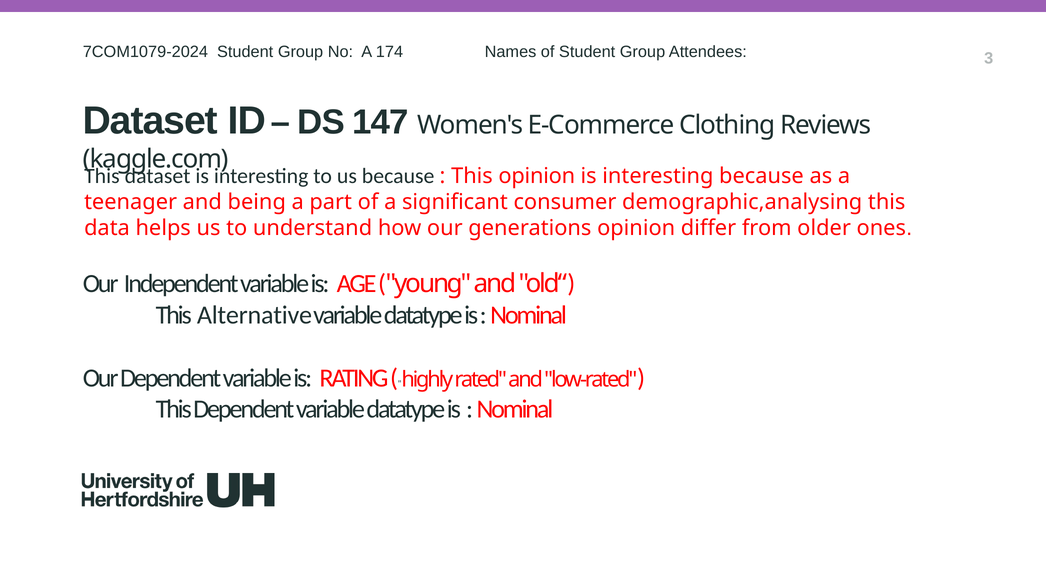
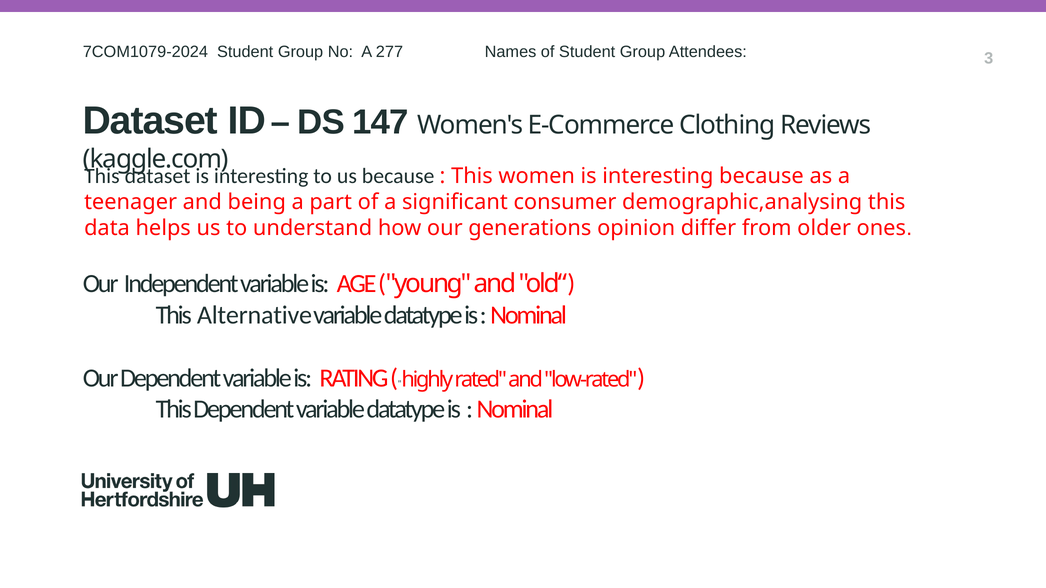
174: 174 -> 277 (389, 52)
This opinion: opinion -> women (537, 176)
